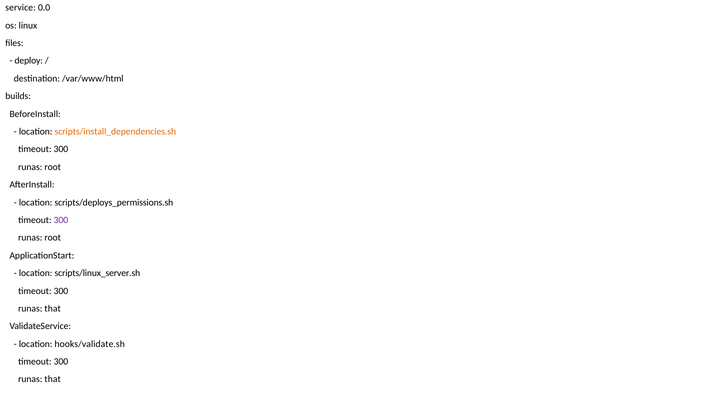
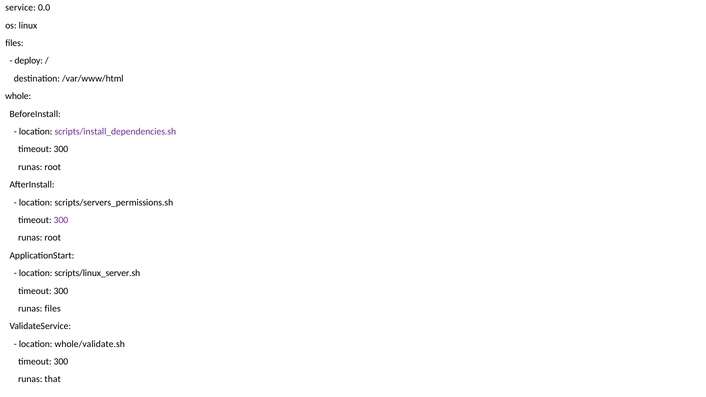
builds: builds -> whole (18, 96)
scripts/install_dependencies.sh colour: orange -> purple (115, 132)
scripts/deploys_permissions.sh: scripts/deploys_permissions.sh -> scripts/servers_permissions.sh (114, 202)
that: that -> files (53, 309)
hooks/validate.sh: hooks/validate.sh -> whole/validate.sh (90, 344)
